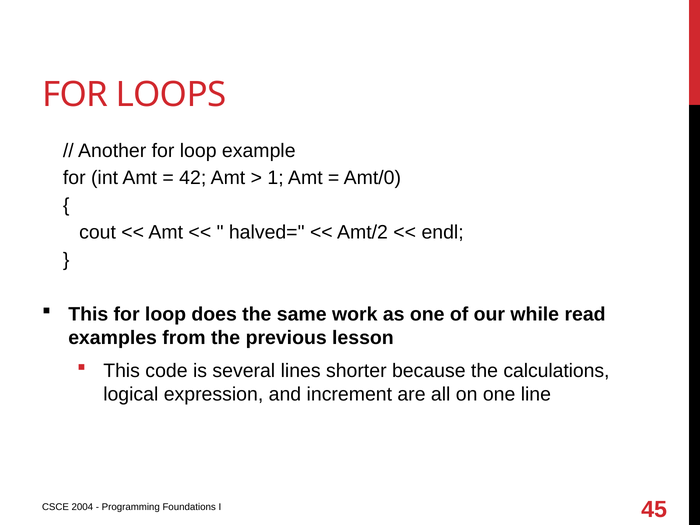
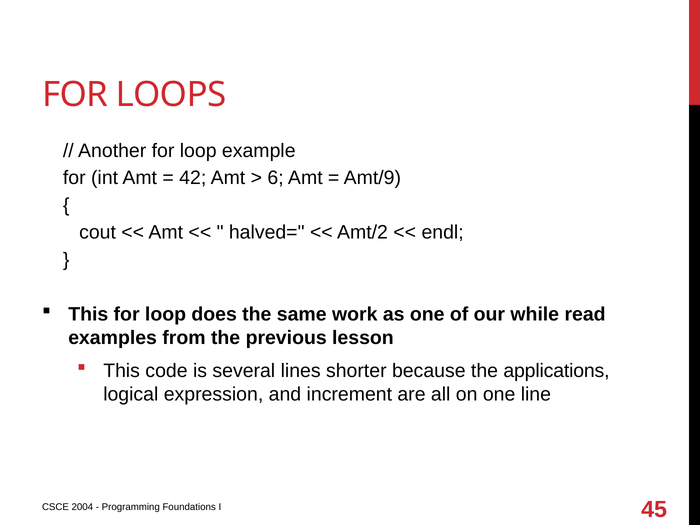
1: 1 -> 6 (276, 178)
Amt/0: Amt/0 -> Amt/9 (372, 178)
calculations: calculations -> applications (557, 371)
